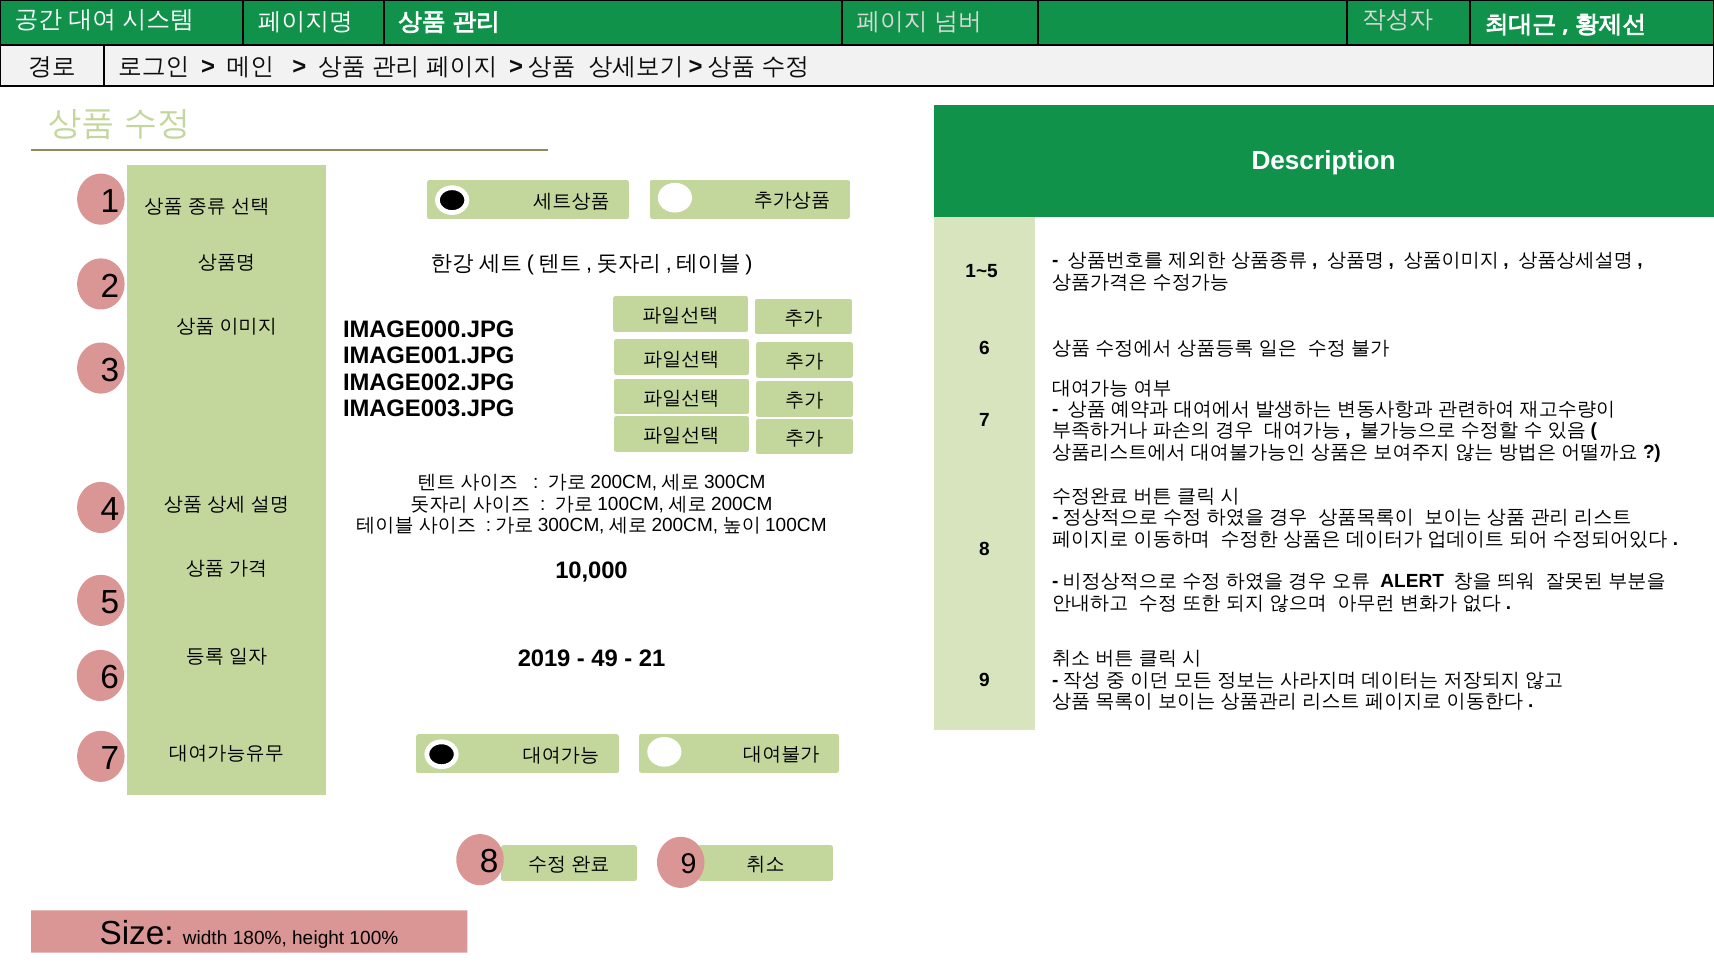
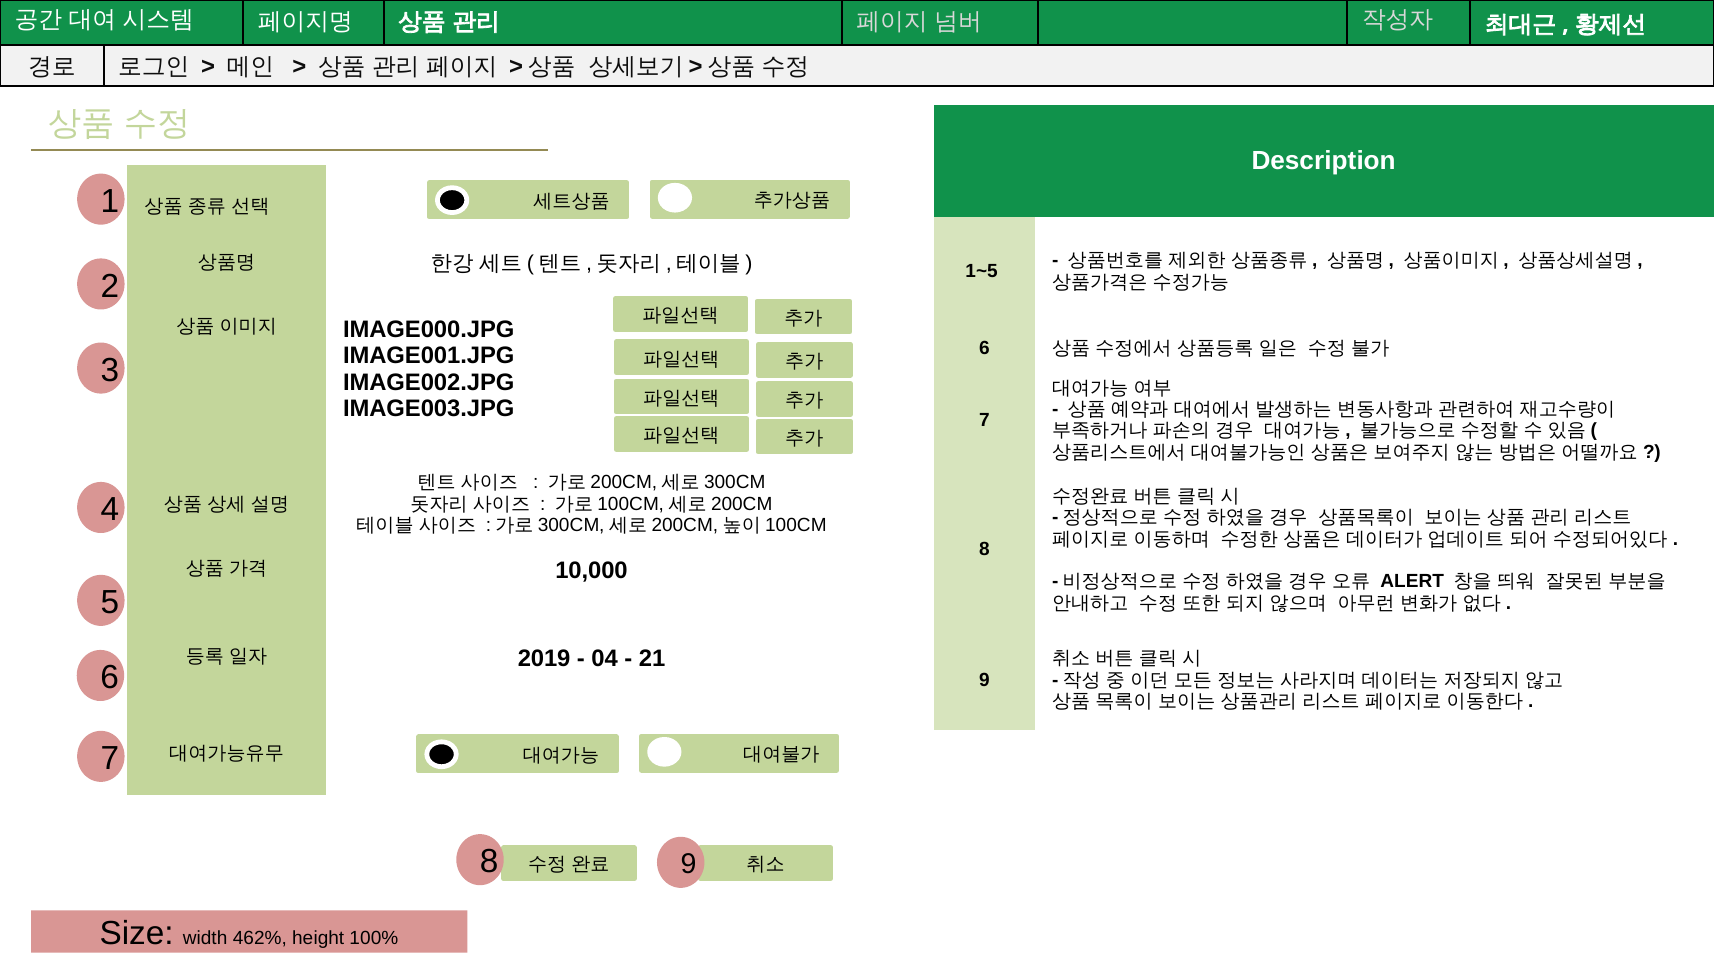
49: 49 -> 04 (605, 659)
180%: 180% -> 462% (260, 939)
